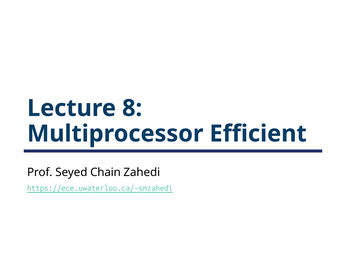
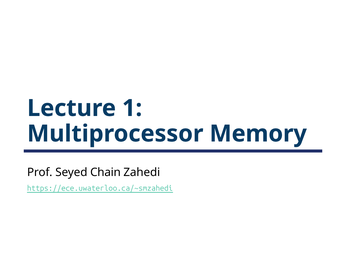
8: 8 -> 1 (132, 108)
Efficient: Efficient -> Memory (258, 133)
